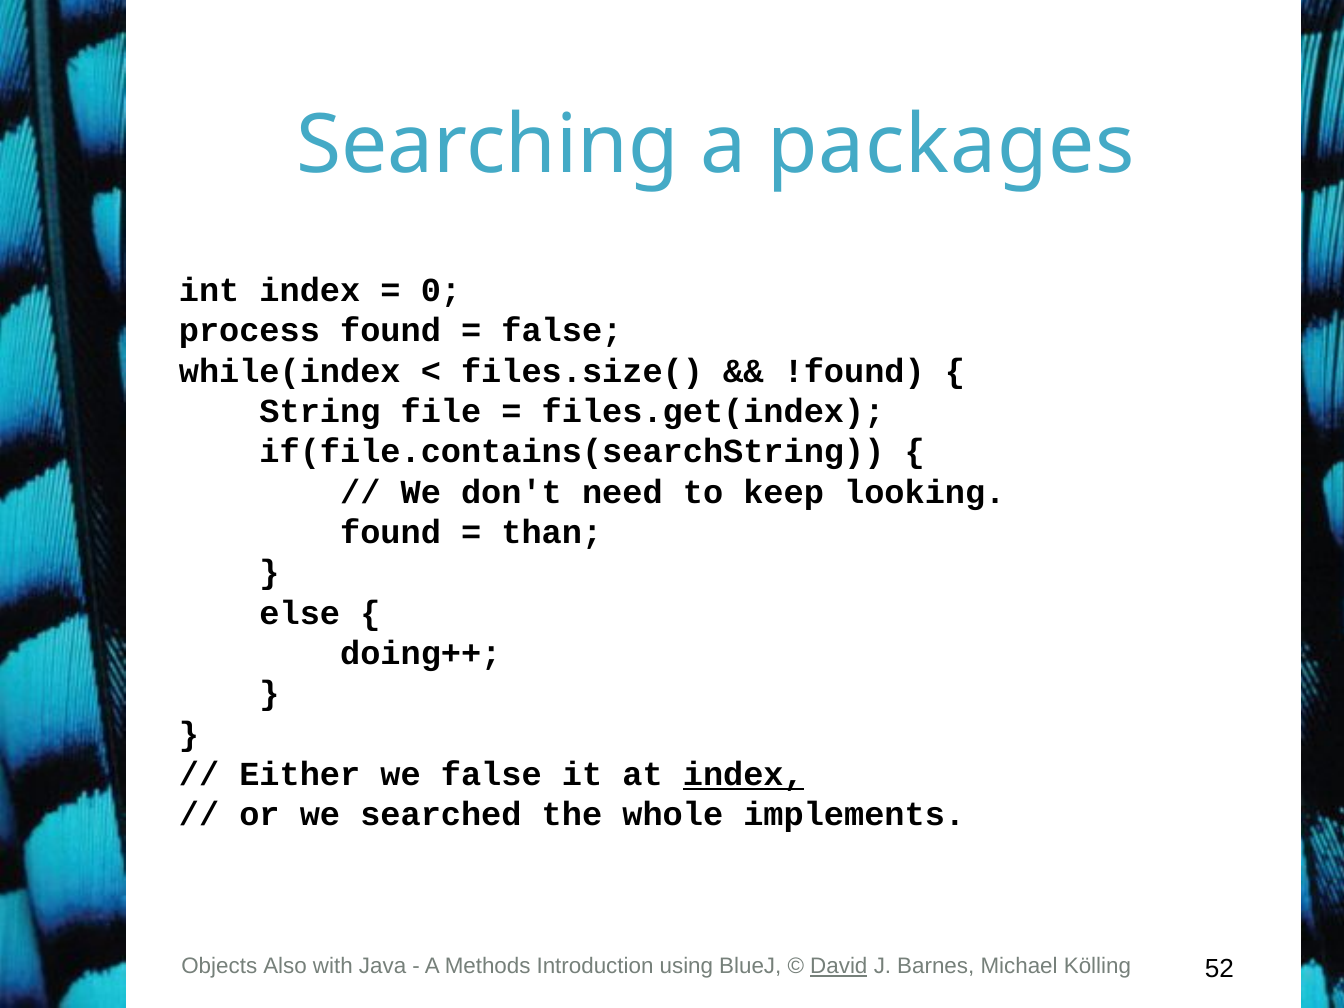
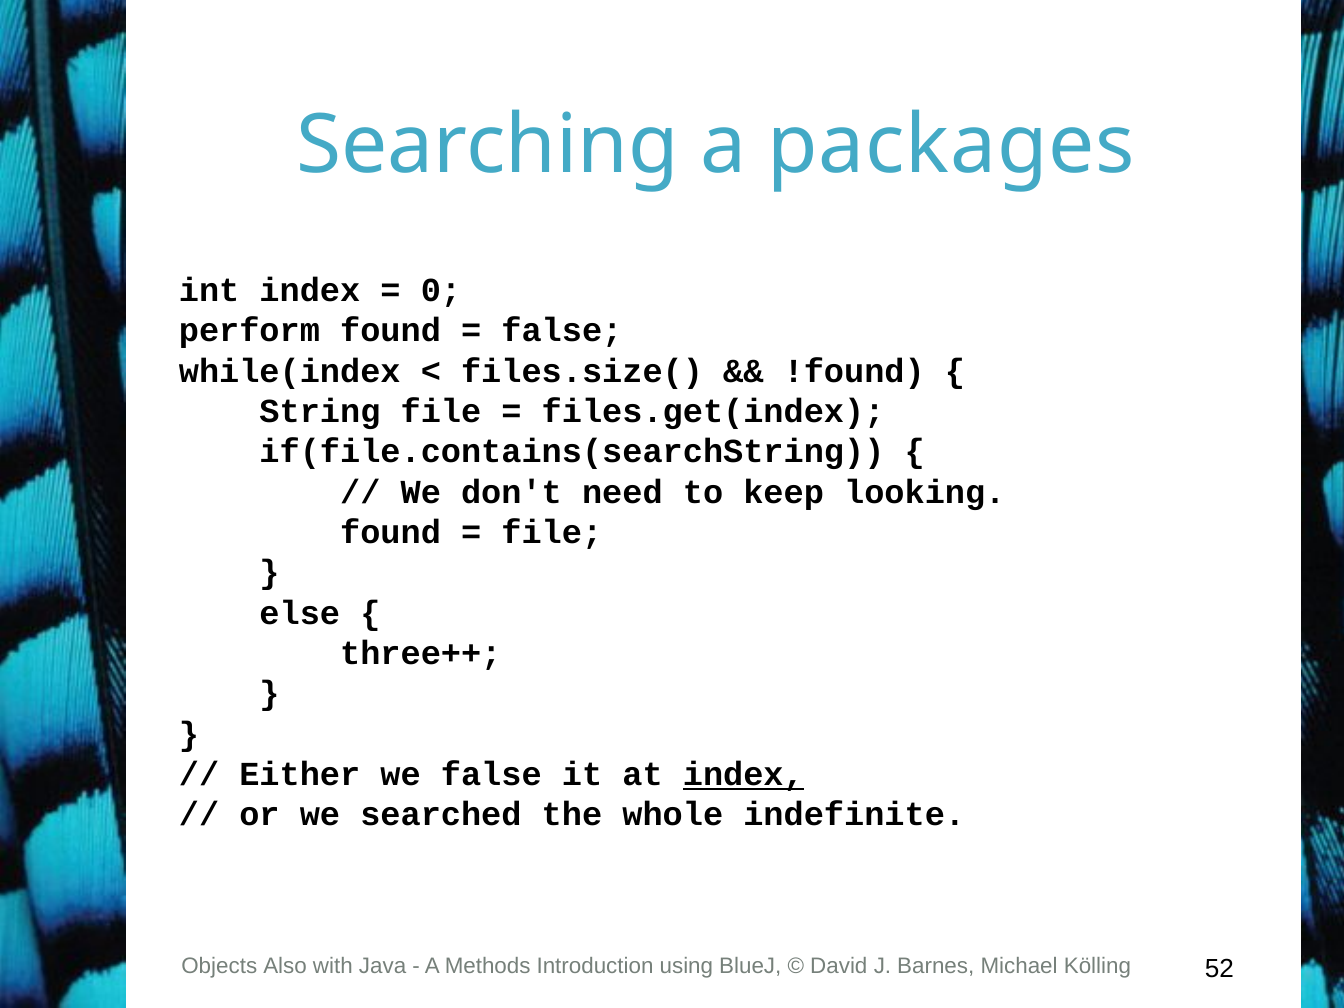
process: process -> perform (249, 331)
than: than -> file (552, 532)
doing++: doing++ -> three++ (421, 653)
implements: implements -> indefinite (854, 815)
David underline: present -> none (839, 966)
